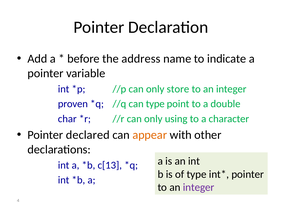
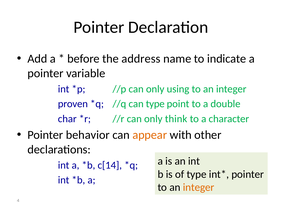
store: store -> using (178, 89)
using: using -> think (176, 119)
declared: declared -> behavior (88, 135)
c[13: c[13 -> c[14 (110, 166)
integer colour: purple -> orange (199, 188)
